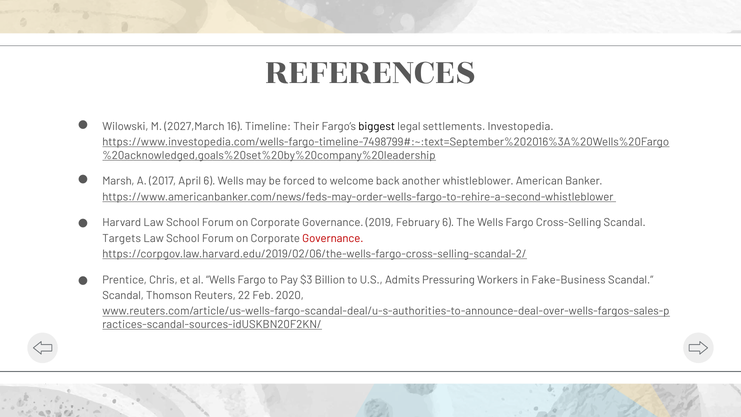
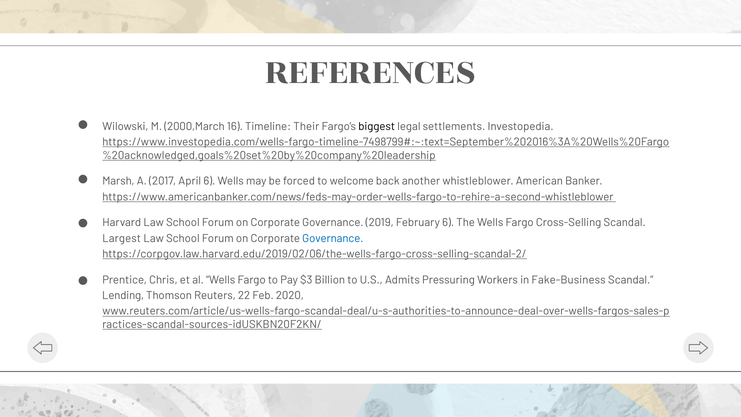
2027,March: 2027,March -> 2000,March (194, 126)
Targets: Targets -> Largest (122, 238)
Governance colour: red -> blue (333, 238)
Scandal: Scandal -> Lending (123, 295)
